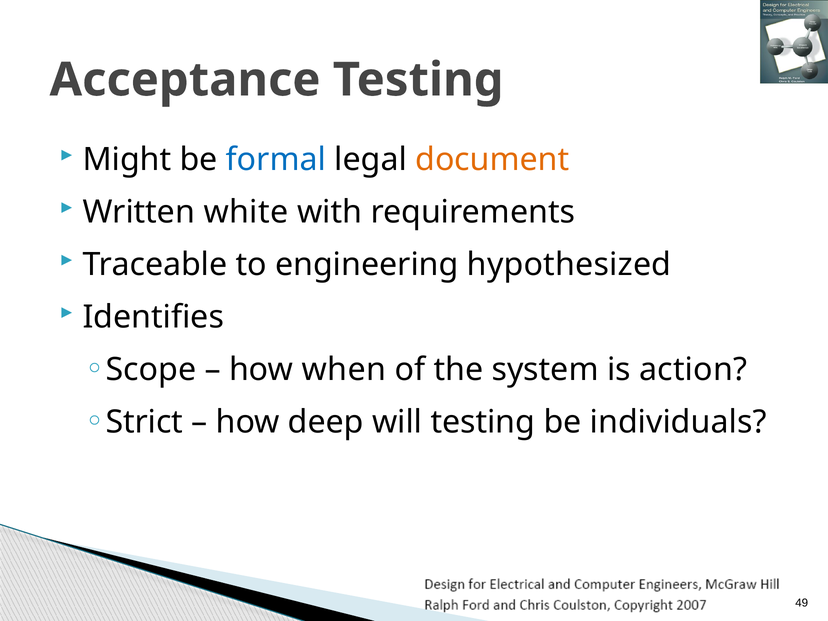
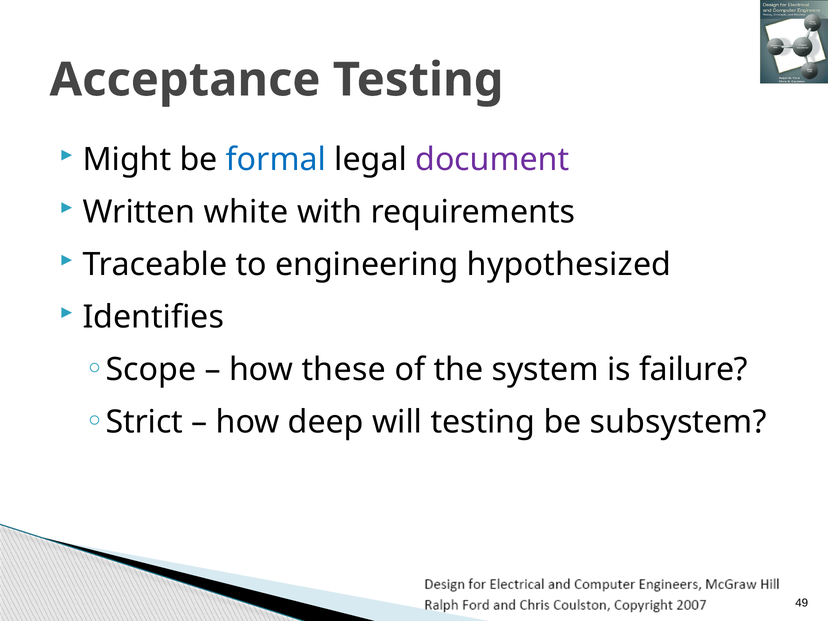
document colour: orange -> purple (492, 160)
when: when -> these (344, 370)
action: action -> failure (693, 370)
individuals: individuals -> subsystem (678, 422)
